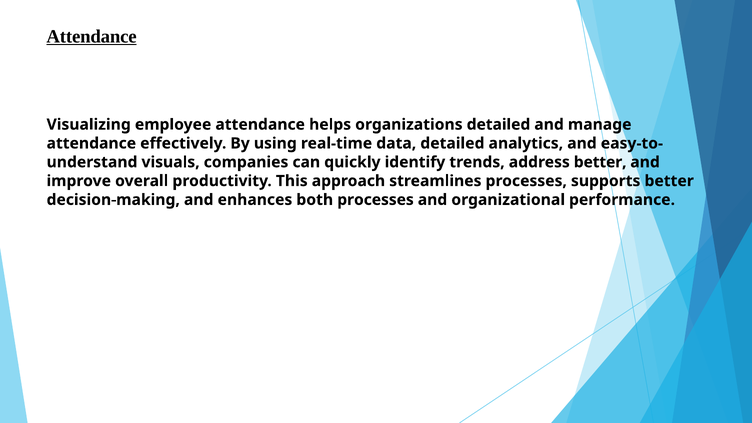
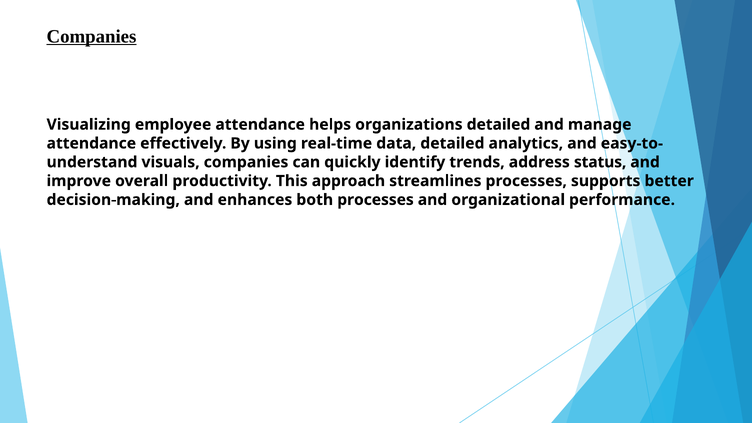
Attendance: Attendance -> Companies (91, 36)
address better: better -> status (600, 162)
